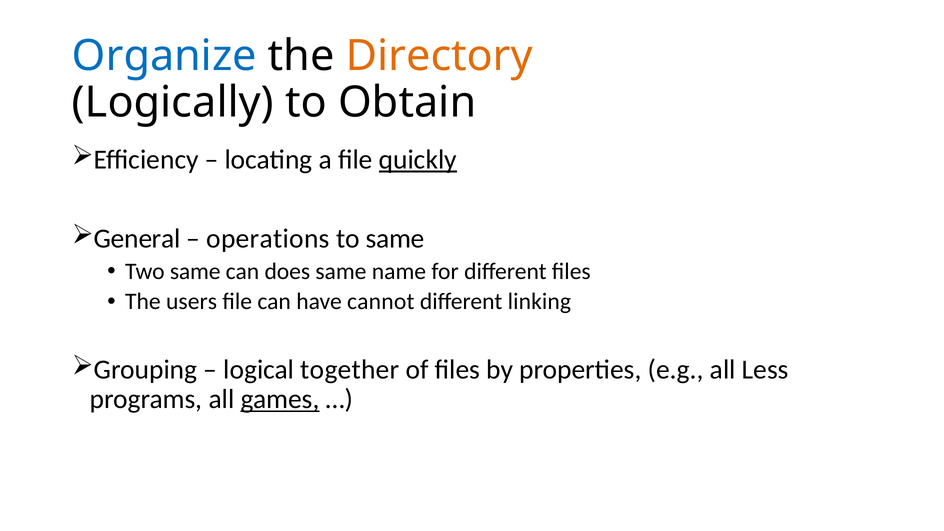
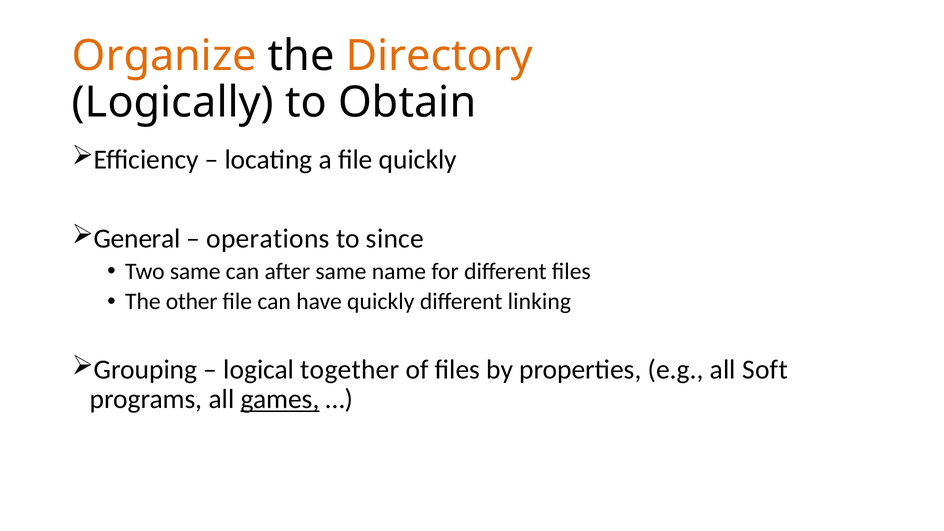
Organize colour: blue -> orange (164, 56)
quickly underline: present -> none (418, 160)
to same: same -> since (395, 239)
does: does -> after (287, 271)
users: users -> other (192, 302)
have cannot: cannot -> quickly (381, 302)
Less: Less -> Soft (765, 369)
